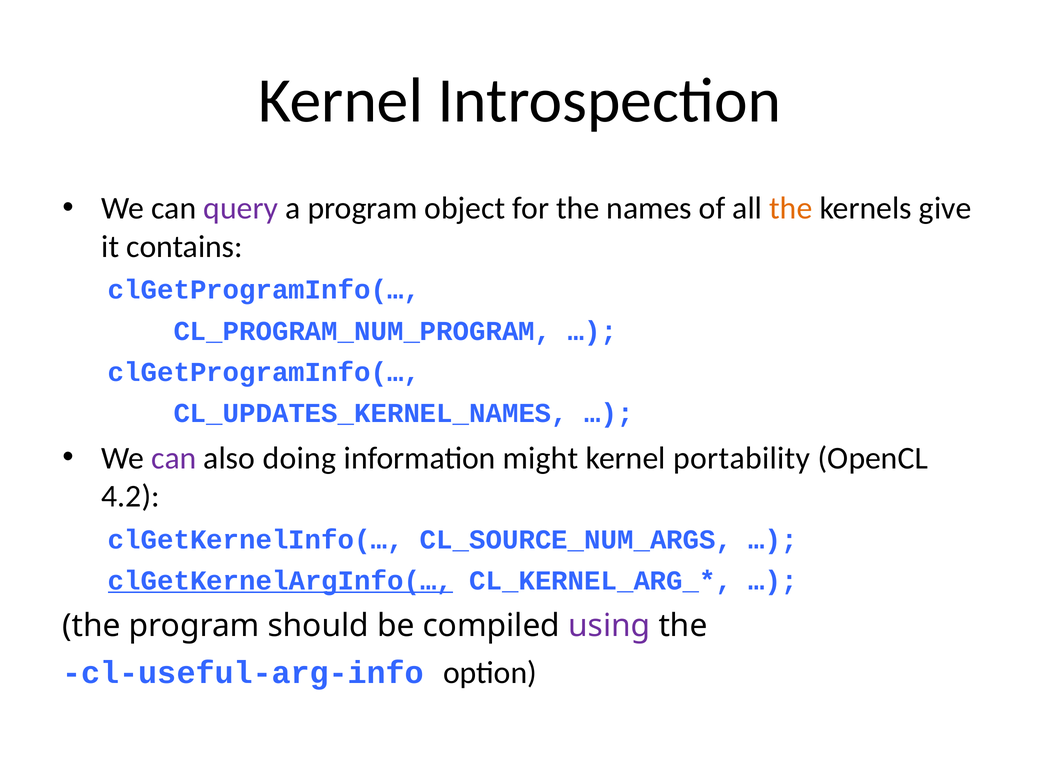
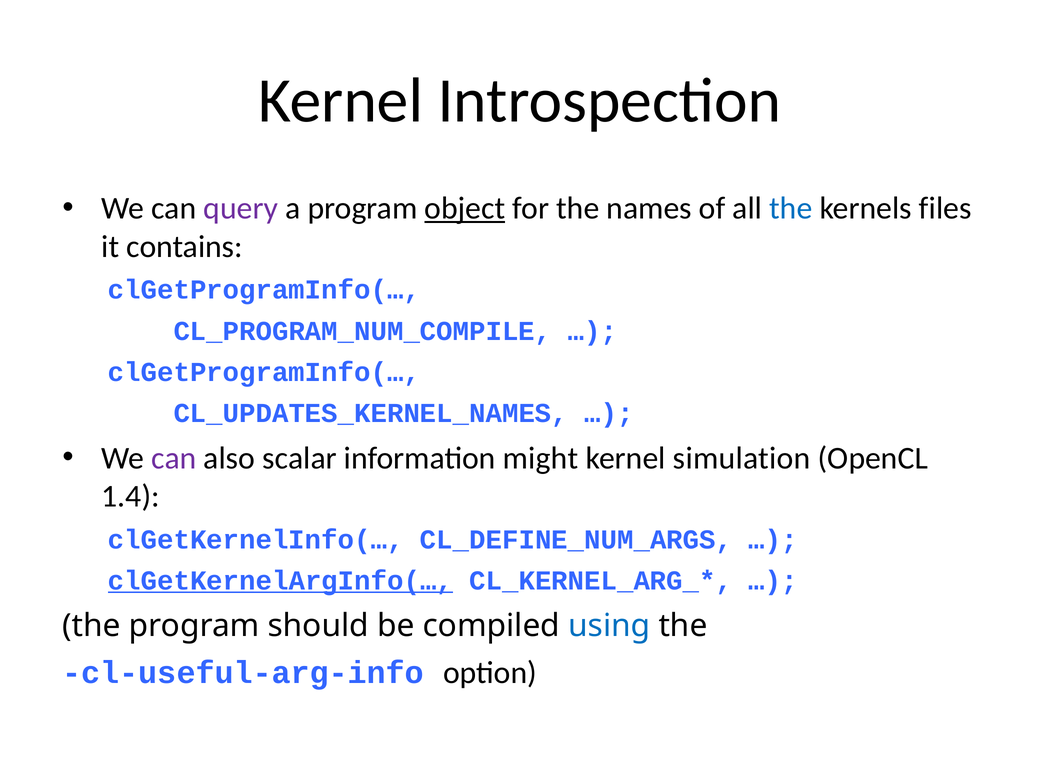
object underline: none -> present (465, 208)
the colour: orange -> blue (791, 208)
give: give -> files (945, 208)
CL_PROGRAM_NUM_PROGRAM: CL_PROGRAM_NUM_PROGRAM -> CL_PROGRAM_NUM_COMPILE (362, 331)
doing: doing -> scalar (299, 458)
portability: portability -> simulation (742, 458)
4.2: 4.2 -> 1.4 (131, 496)
CL_SOURCE_NUM_ARGS: CL_SOURCE_NUM_ARGS -> CL_DEFINE_NUM_ARGS (576, 540)
using colour: purple -> blue (609, 626)
